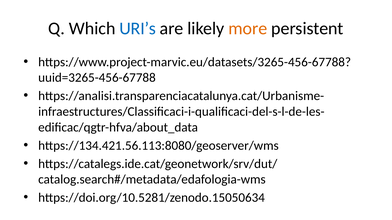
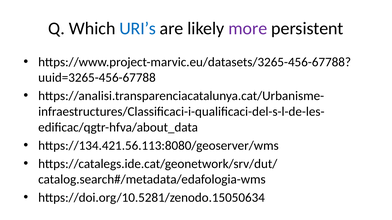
more colour: orange -> purple (248, 28)
